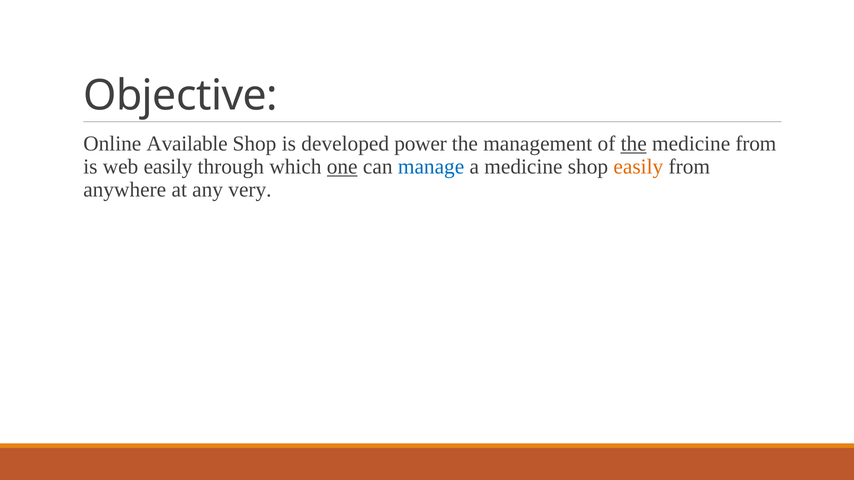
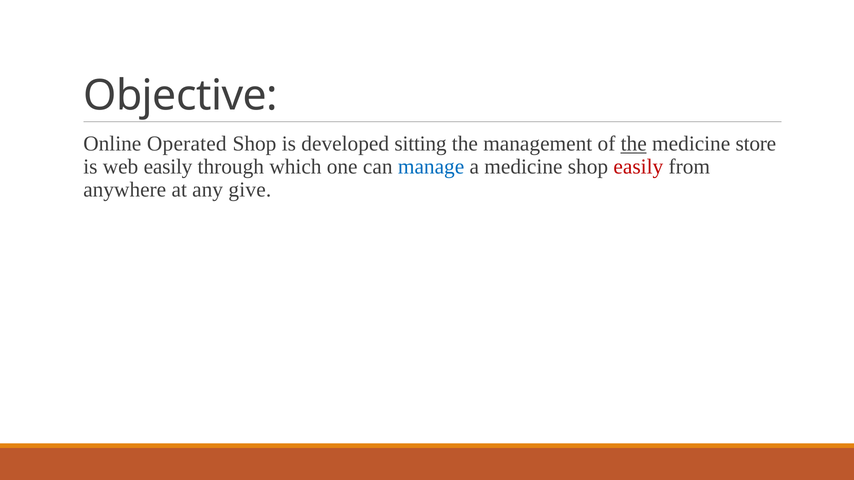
Available: Available -> Operated (187, 144)
power: power -> sitting (421, 144)
medicine from: from -> store (756, 144)
one underline: present -> none (342, 167)
easily colour: orange -> red (638, 167)
very: very -> give (250, 190)
